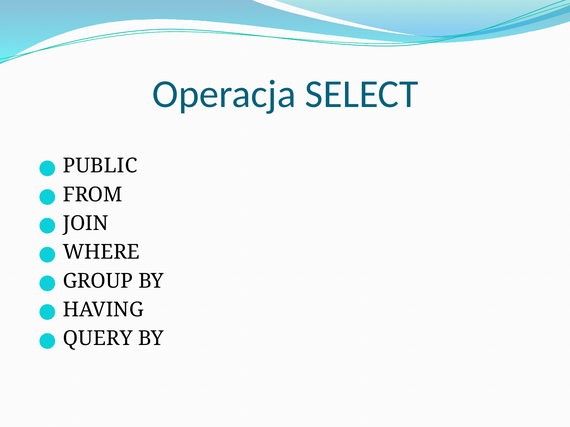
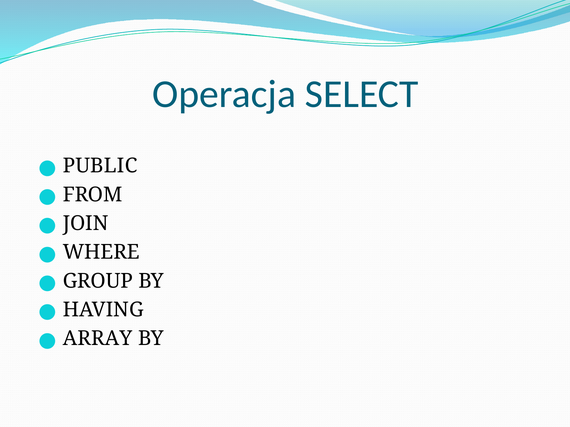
QUERY: QUERY -> ARRAY (98, 339)
